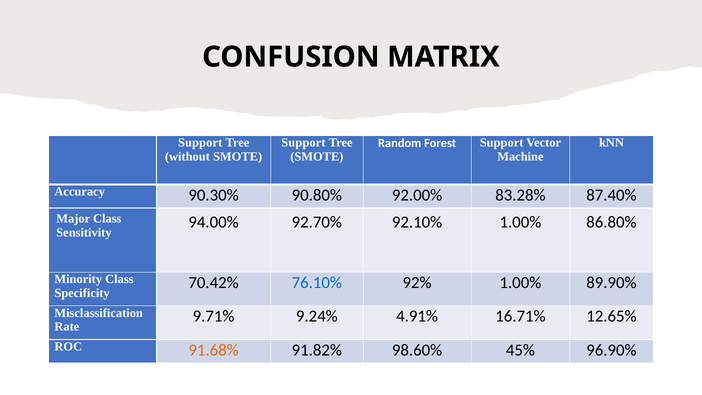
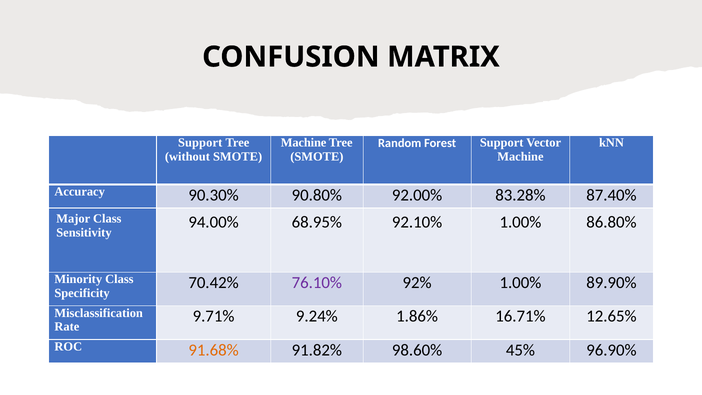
Support: Support -> Machine (304, 143)
92.70%: 92.70% -> 68.95% (317, 222)
76.10% colour: blue -> purple (317, 283)
4.91%: 4.91% -> 1.86% (417, 316)
